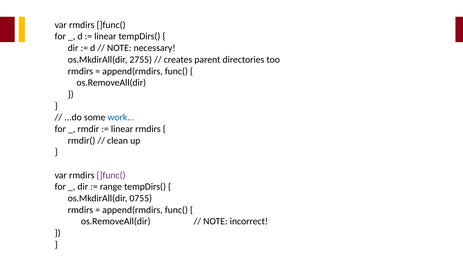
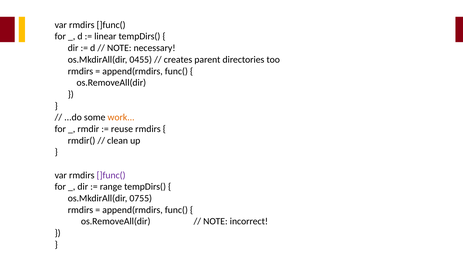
2755: 2755 -> 0455 (141, 60)
work colour: blue -> orange (121, 118)
linear: linear -> reuse (122, 129)
